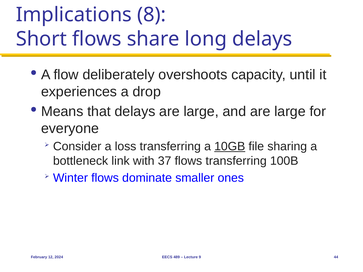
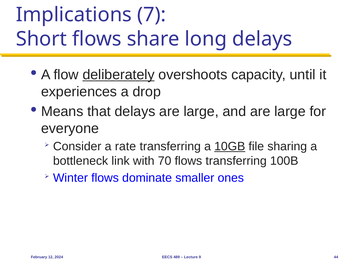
8: 8 -> 7 (152, 15)
deliberately underline: none -> present (119, 75)
loss: loss -> rate (125, 147)
37: 37 -> 70 (165, 161)
